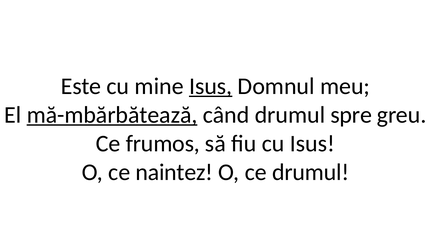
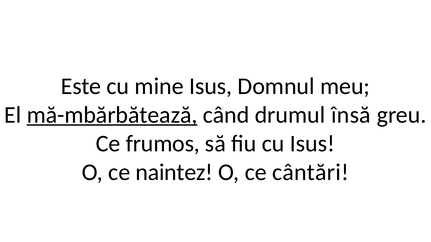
Isus underline: present -> none (211, 86)
spre: spre -> însă (351, 115)
ce drumul: drumul -> cântări (310, 172)
